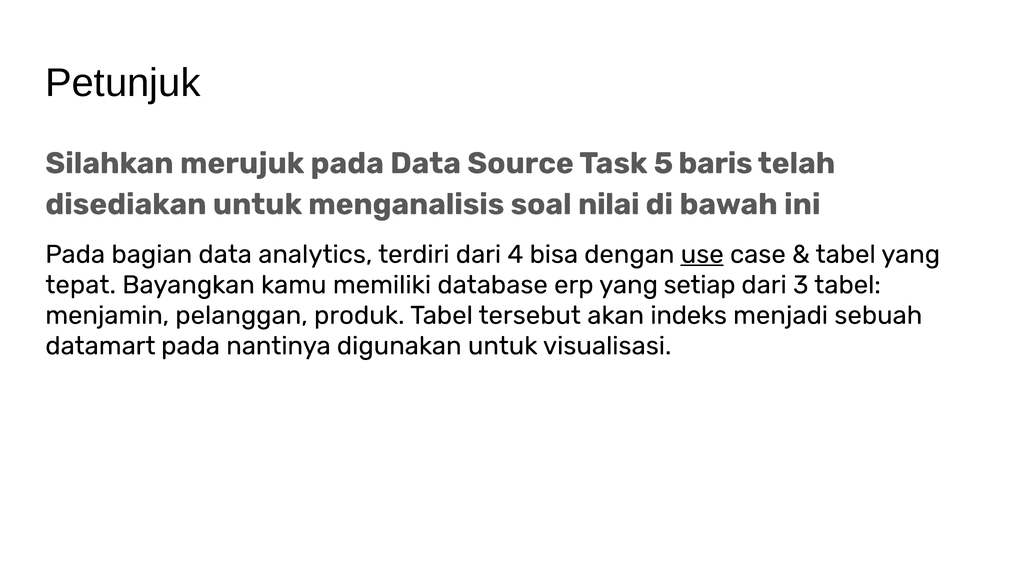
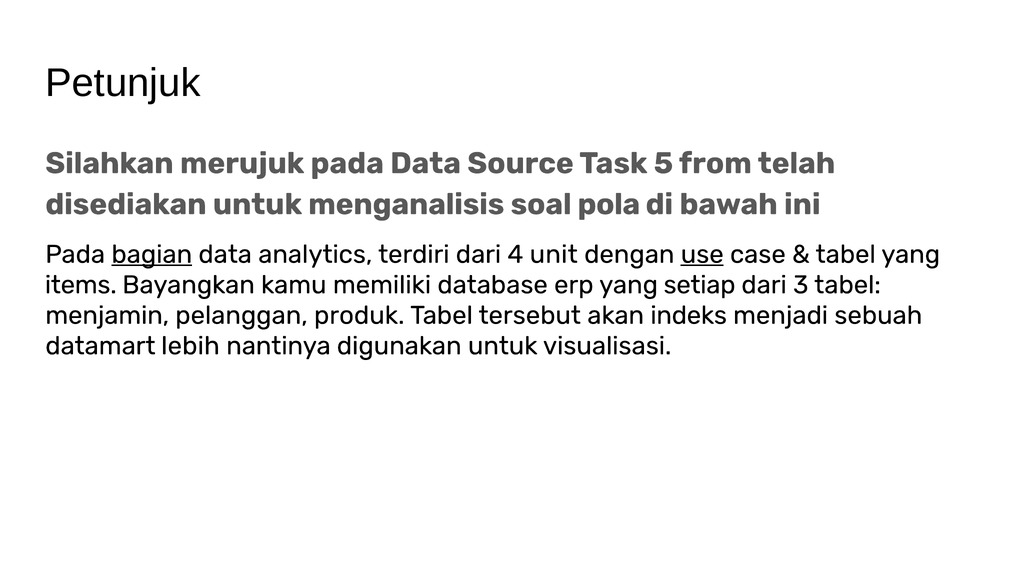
baris: baris -> from (715, 163)
nilai: nilai -> pola (609, 204)
bagian underline: none -> present (152, 254)
bisa: bisa -> unit (554, 254)
tepat: tepat -> items (81, 285)
datamart pada: pada -> lebih (190, 346)
